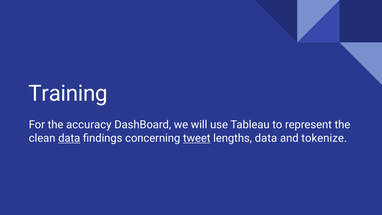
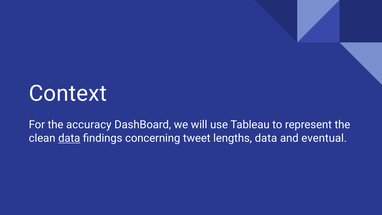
Training: Training -> Context (68, 94)
tweet underline: present -> none (197, 138)
tokenize: tokenize -> eventual (324, 138)
